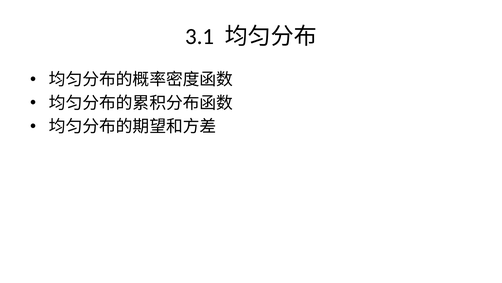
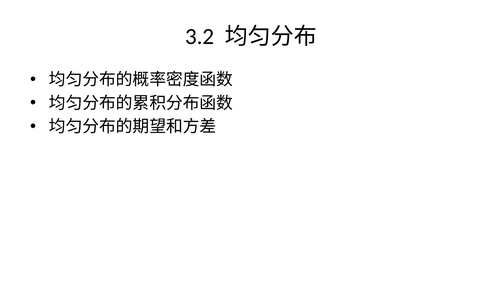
3.1: 3.1 -> 3.2 (200, 36)
